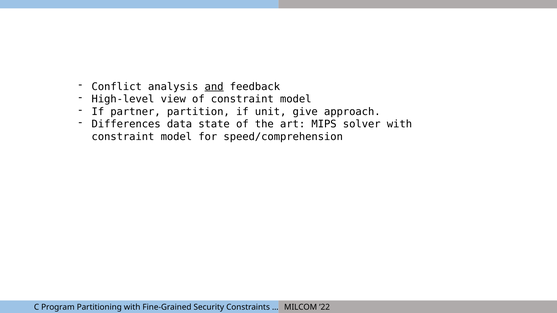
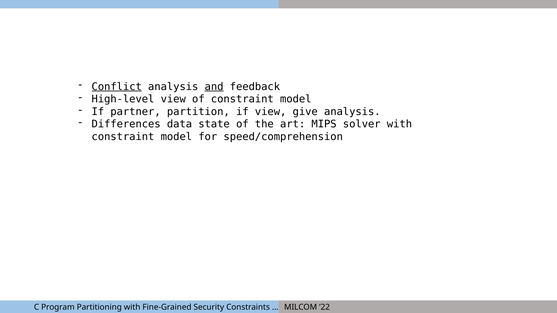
Conflict underline: none -> present (117, 87)
if unit: unit -> view (271, 112)
give approach: approach -> analysis (352, 112)
